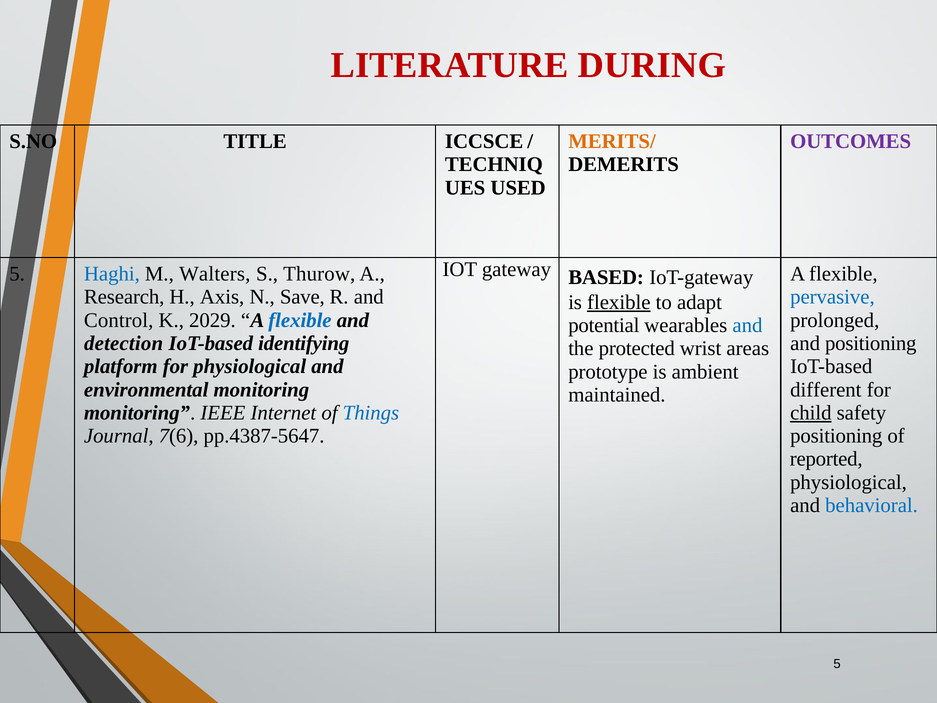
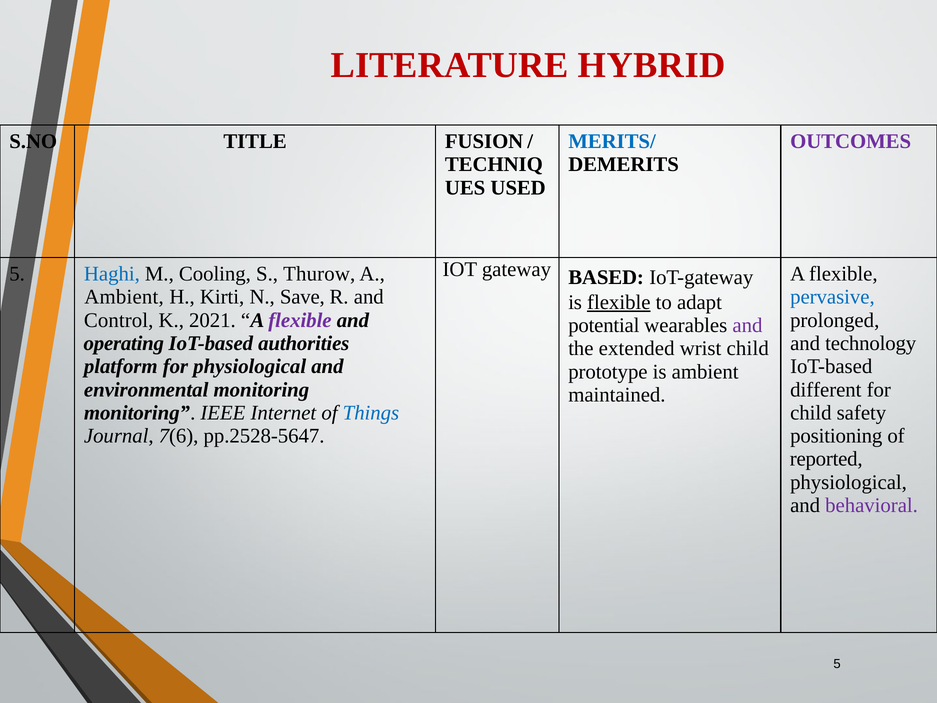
DURING: DURING -> HYBRID (652, 65)
ICCSCE: ICCSCE -> FUSION (484, 141)
MERITS/ colour: orange -> blue (612, 141)
Walters: Walters -> Cooling (215, 274)
Research: Research -> Ambient (124, 297)
Axis: Axis -> Kirti (222, 297)
2029: 2029 -> 2021 (212, 320)
flexible colour: blue -> purple (300, 320)
and colour: blue -> purple (747, 325)
detection: detection -> operating (124, 343)
identifying: identifying -> authorities (304, 343)
and positioning: positioning -> technology (871, 343)
protected: protected -> extended (637, 348)
wrist areas: areas -> child (748, 348)
child underline: present -> none (811, 413)
pp.4387-5647: pp.4387-5647 -> pp.2528-5647 (264, 436)
behavioral colour: blue -> purple (872, 505)
